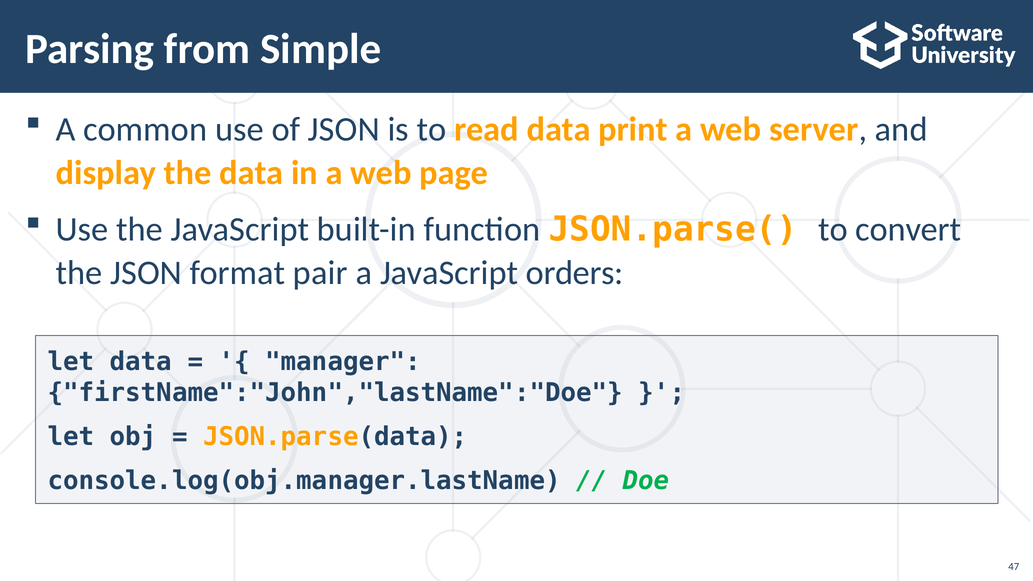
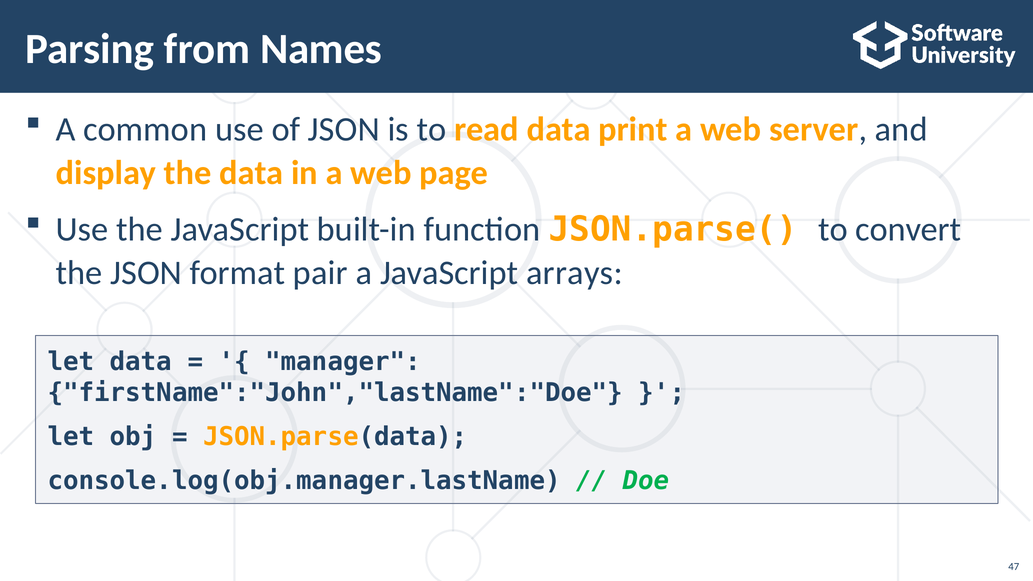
Simple: Simple -> Names (321, 49)
orders: orders -> arrays (574, 273)
